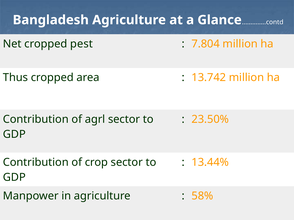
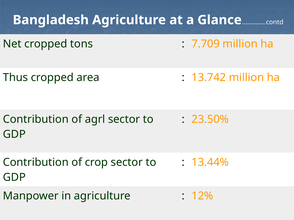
pest: pest -> tons (82, 44)
7.804: 7.804 -> 7.709 (206, 44)
58%: 58% -> 12% (202, 196)
